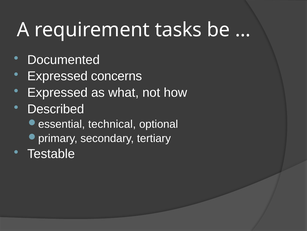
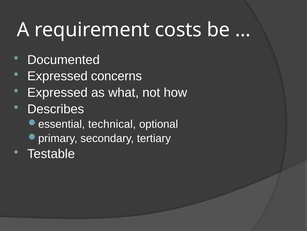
tasks: tasks -> costs (178, 30)
Described: Described -> Describes (56, 109)
